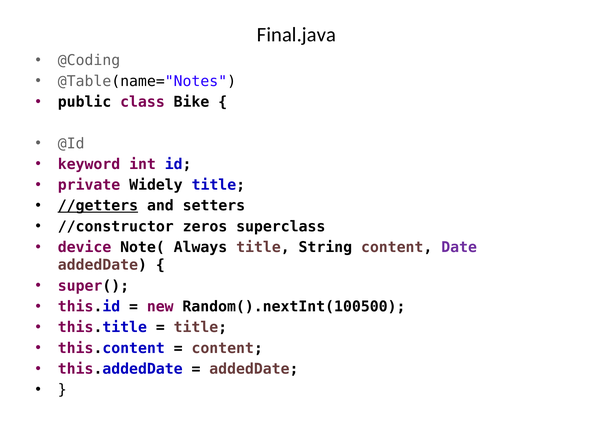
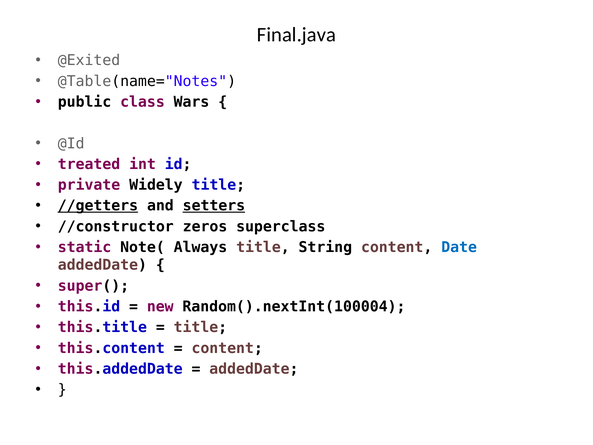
@Coding: @Coding -> @Exited (89, 60)
Bike: Bike -> Wars (191, 102)
keyword: keyword -> treated (89, 164)
setters underline: none -> present (214, 206)
device: device -> static (85, 247)
Date colour: purple -> blue (459, 247)
Random().nextInt(100500: Random().nextInt(100500 -> Random().nextInt(100004 (294, 306)
